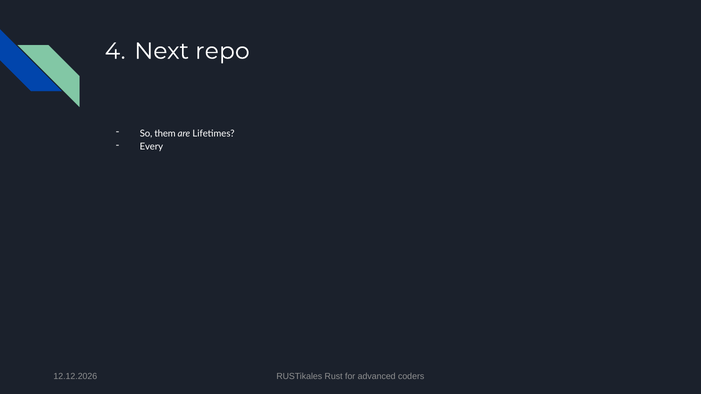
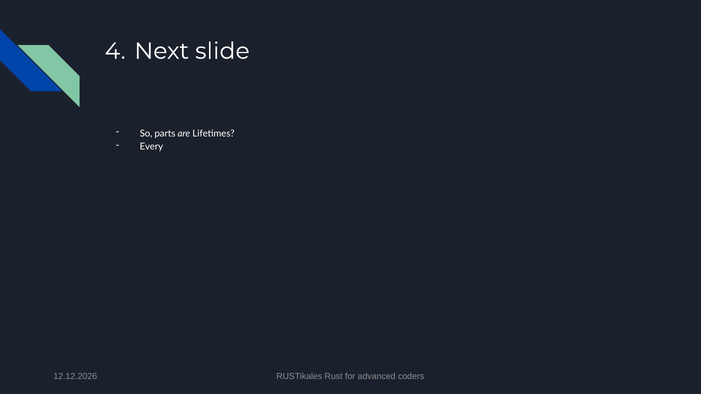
repo: repo -> slide (222, 51)
them: them -> parts (165, 133)
